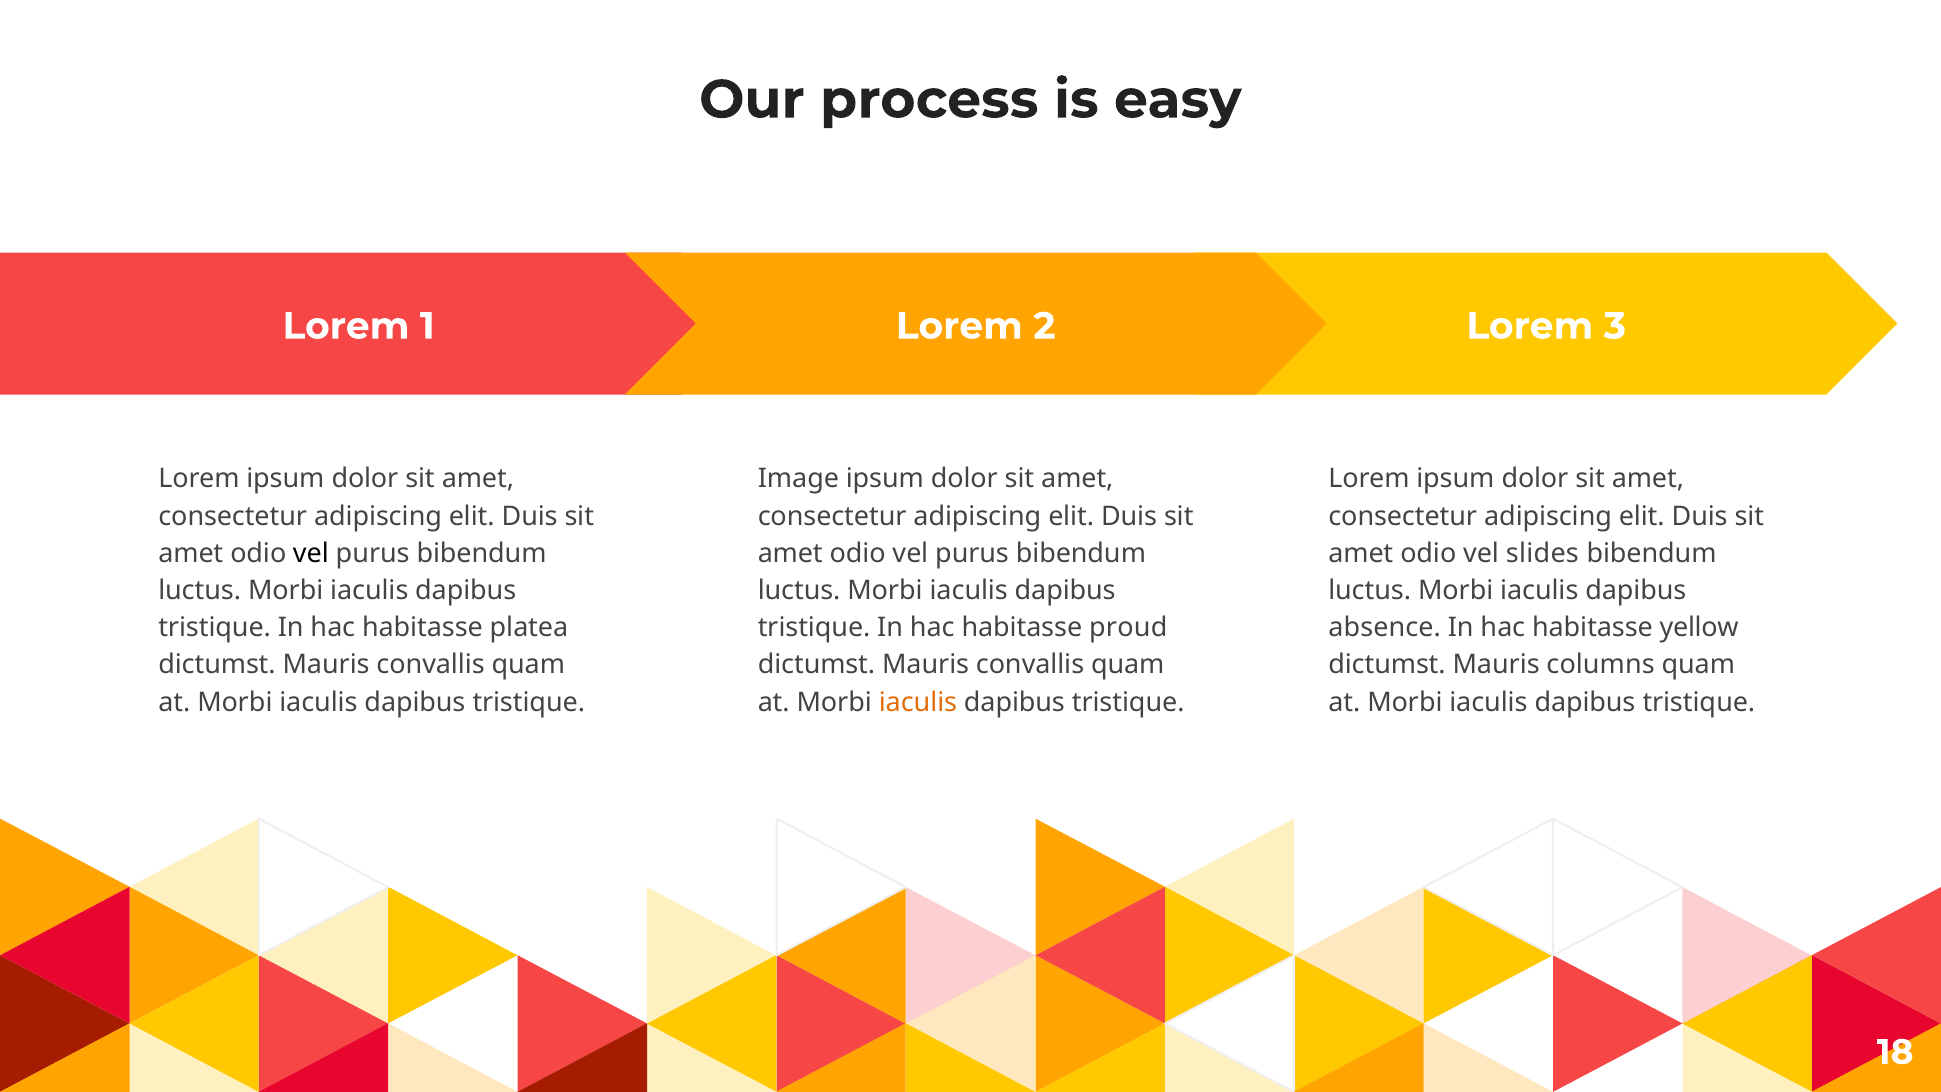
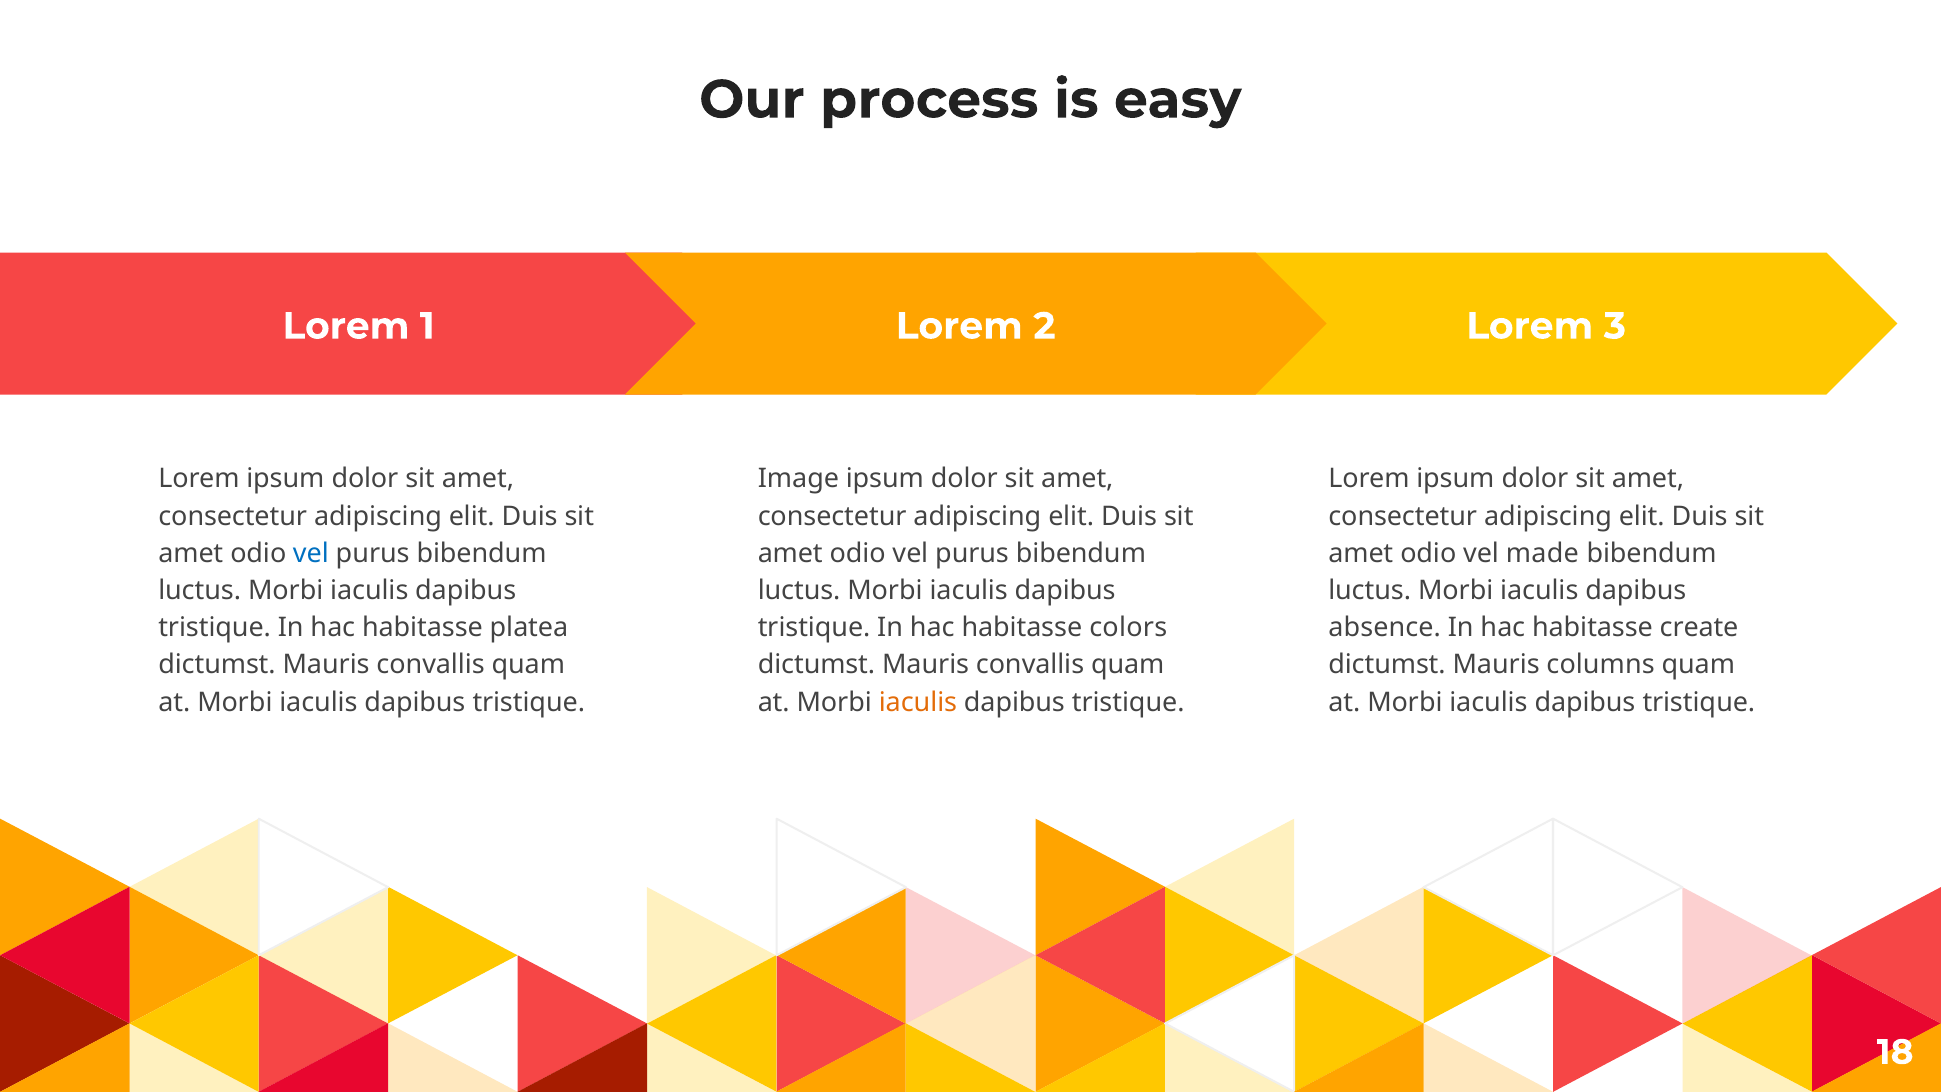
vel colour: black -> blue (311, 553)
slides: slides -> made (1542, 553)
proud: proud -> colors (1128, 628)
yellow: yellow -> create (1699, 628)
